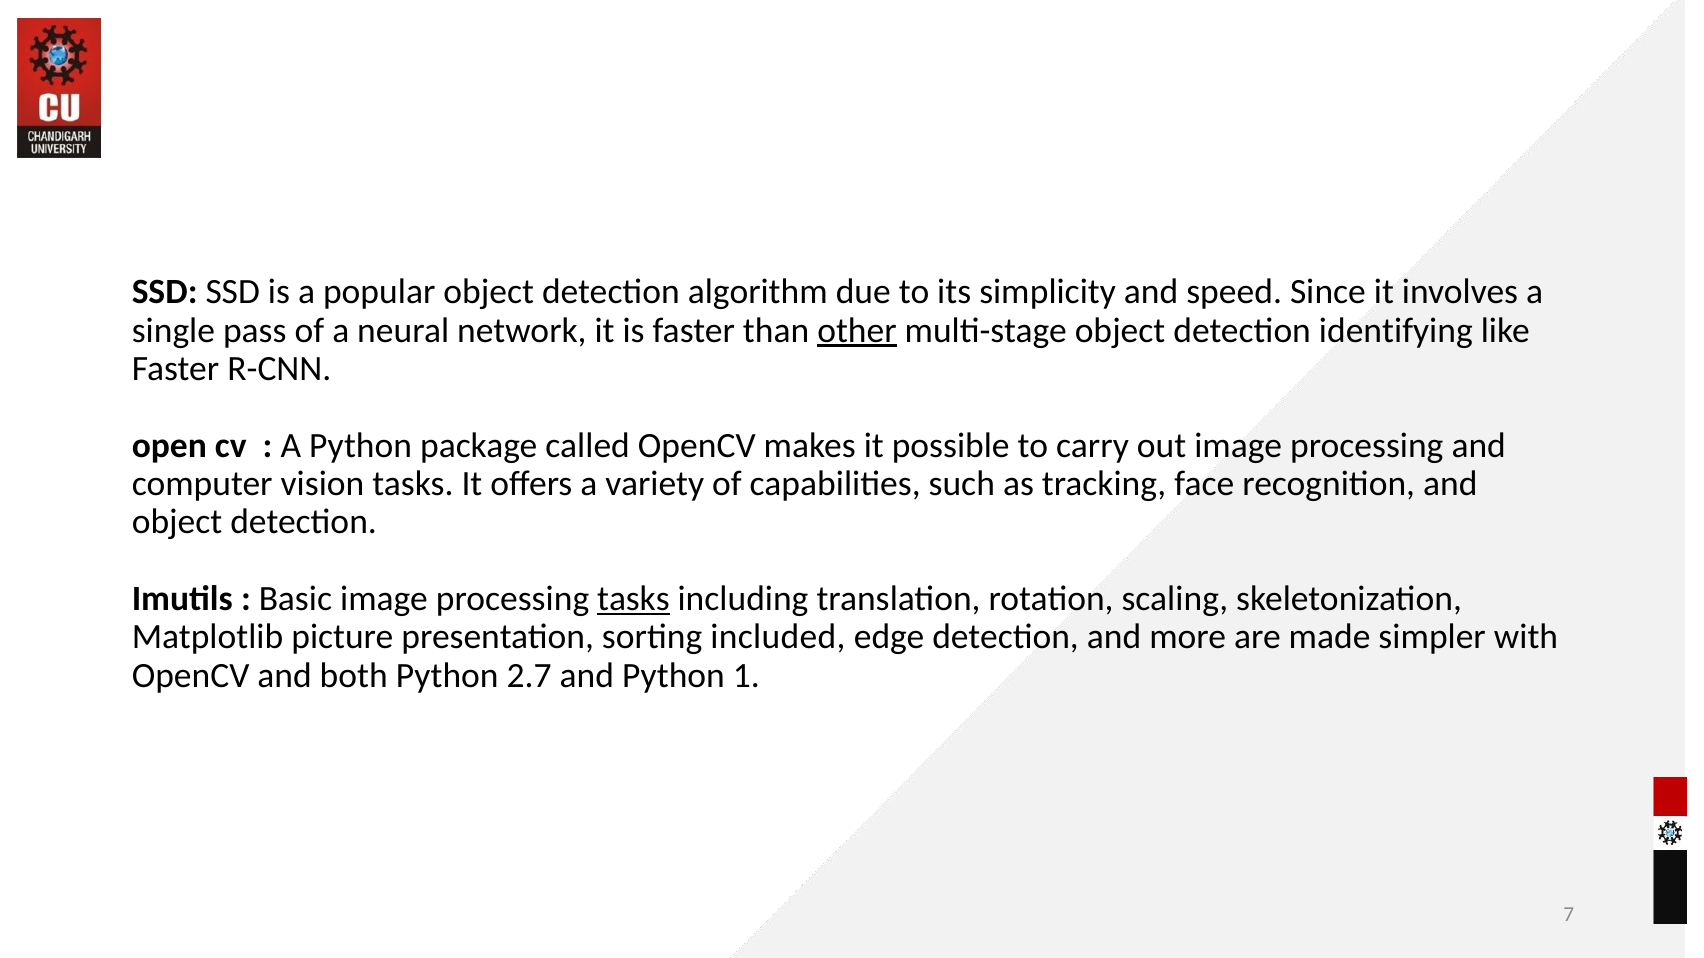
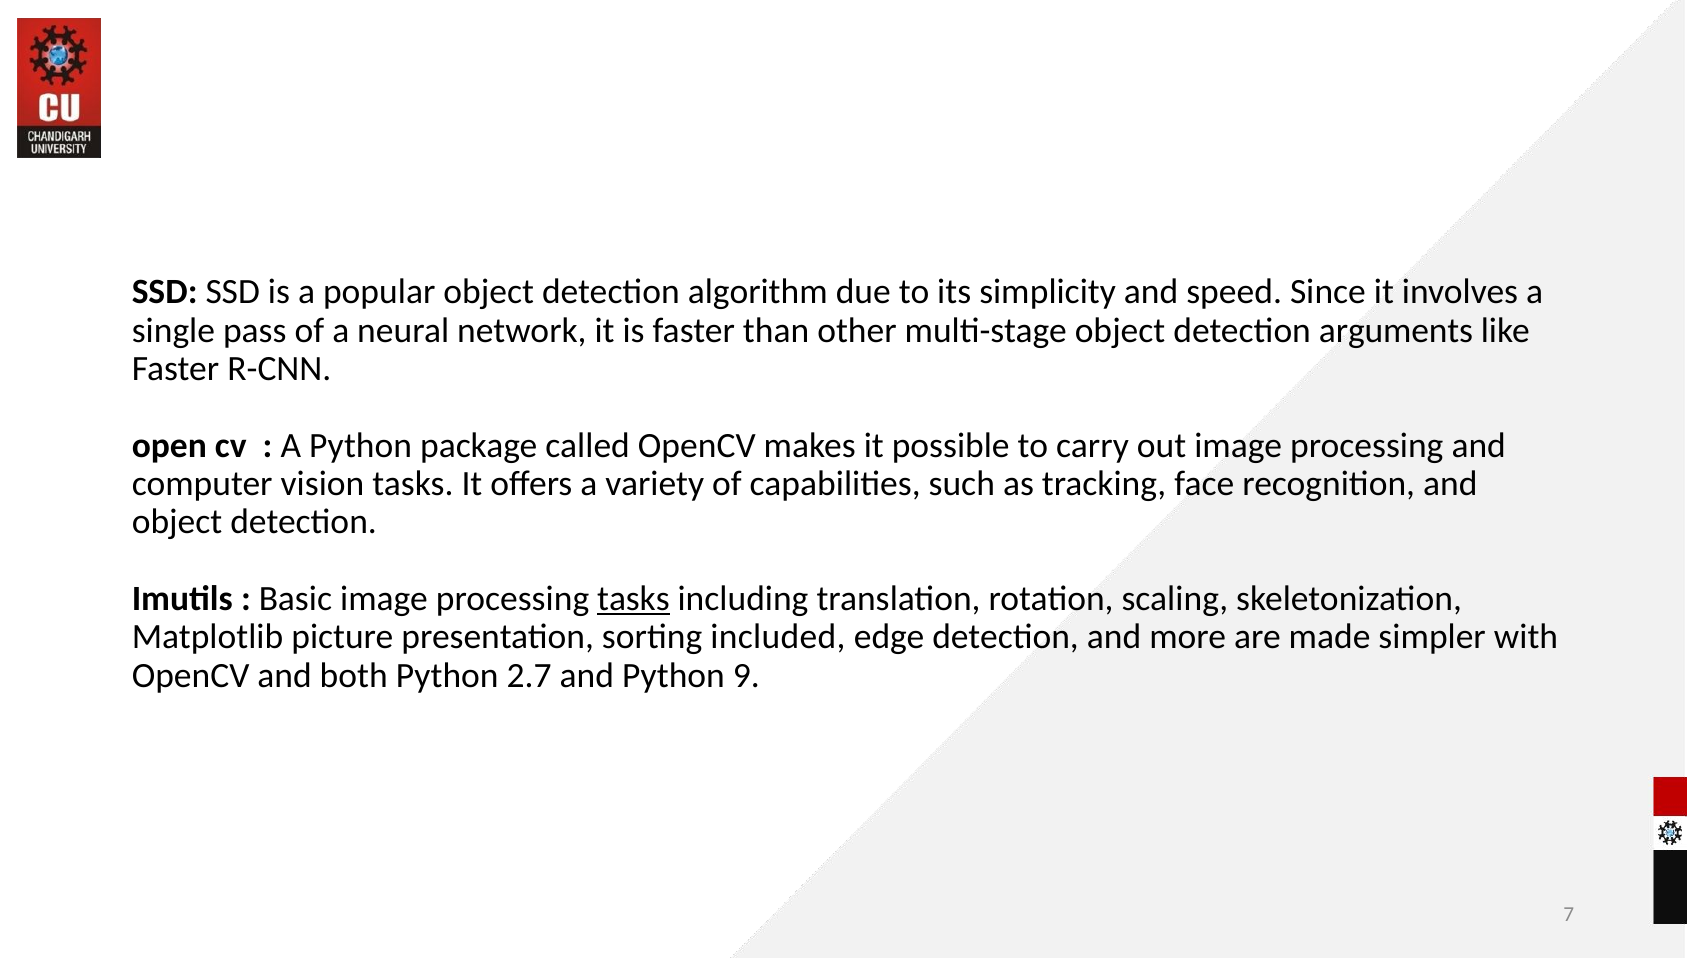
other underline: present -> none (857, 330)
identifying: identifying -> arguments (1396, 330)
1: 1 -> 9 (746, 676)
